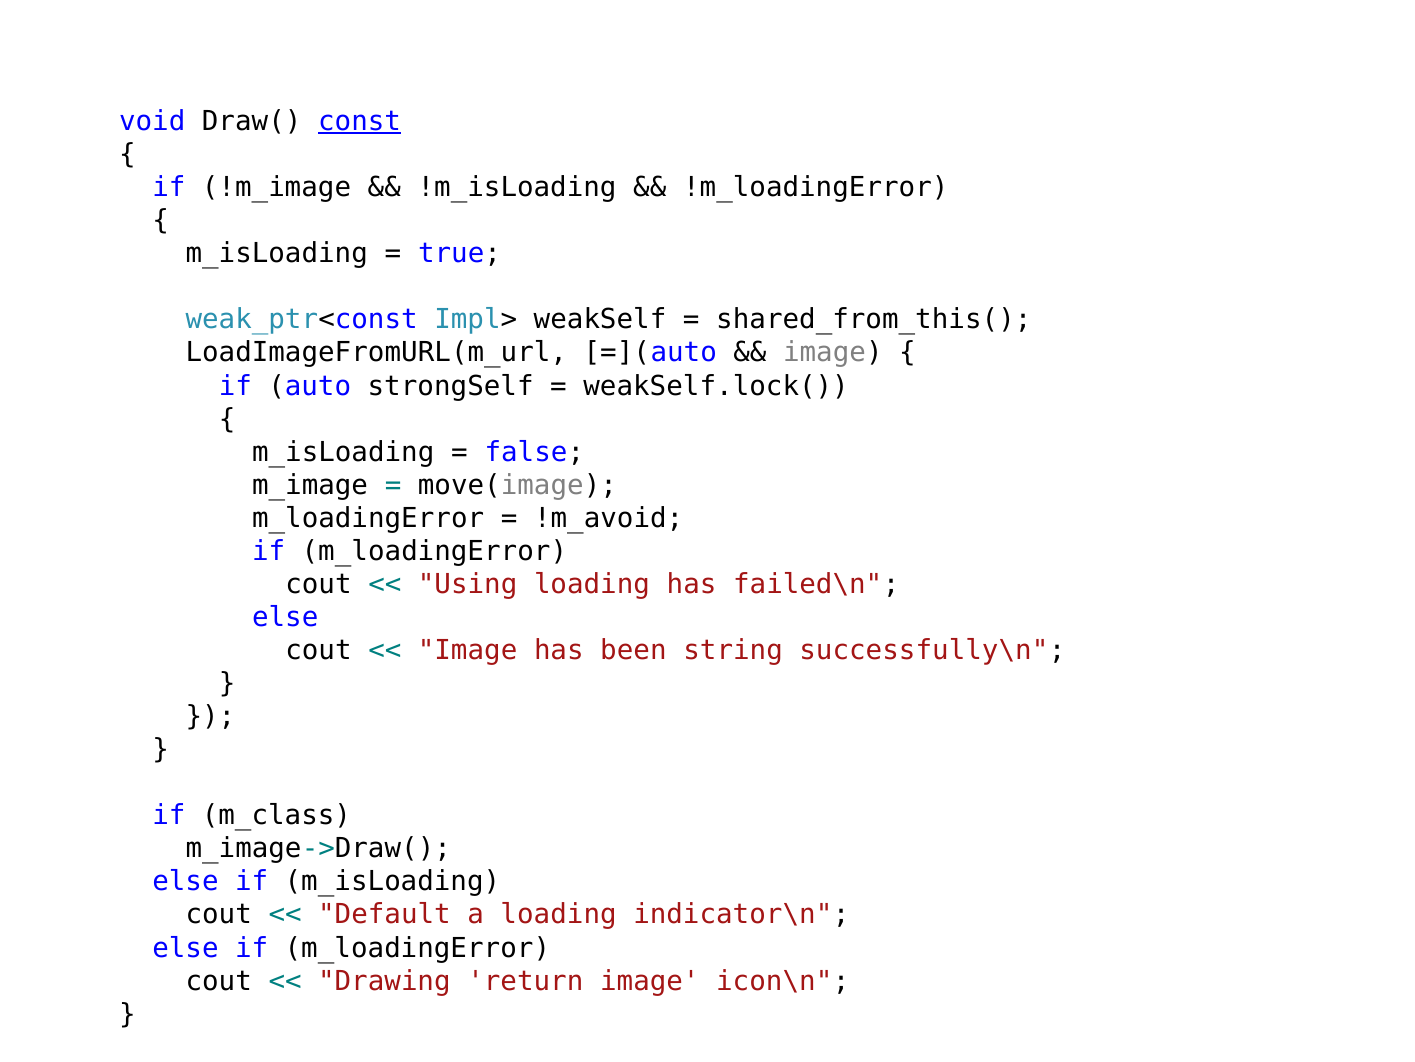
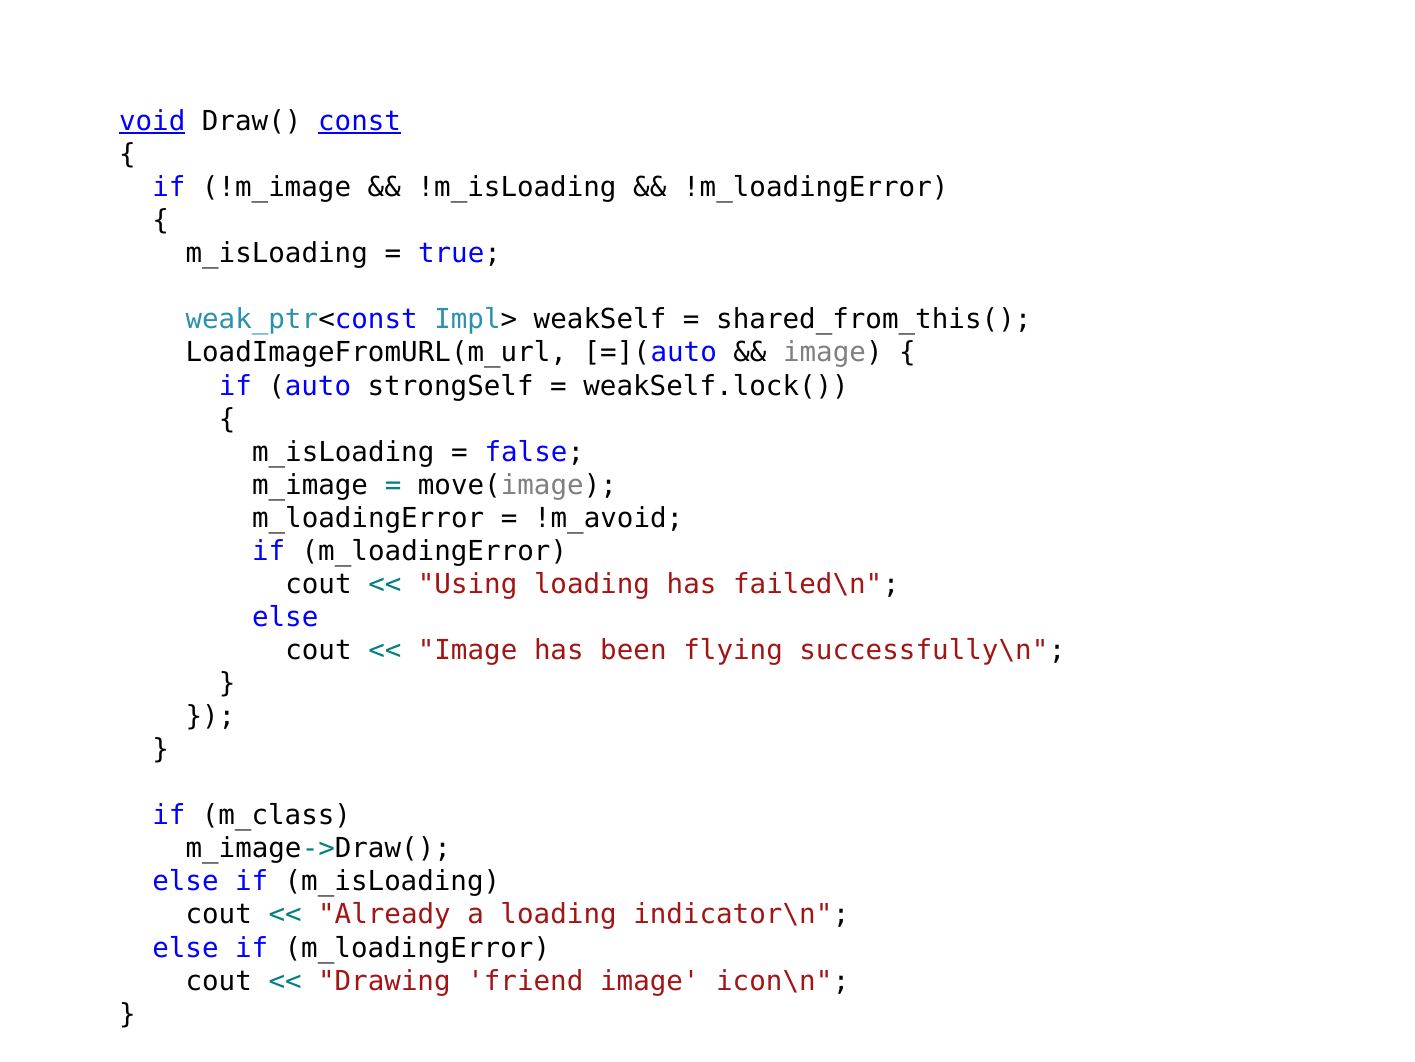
void underline: none -> present (152, 121)
string: string -> flying (733, 650)
Default: Default -> Already (384, 914)
return: return -> friend (525, 980)
